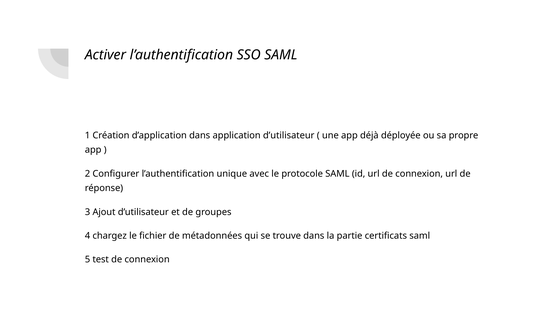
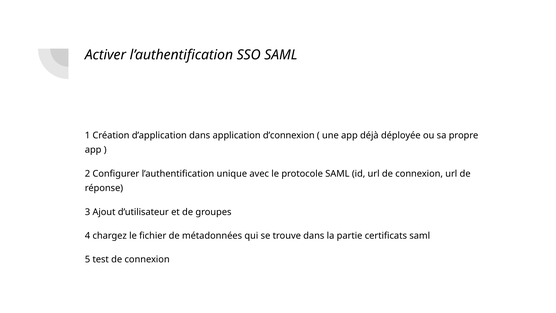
application d’utilisateur: d’utilisateur -> d’connexion (289, 135)
